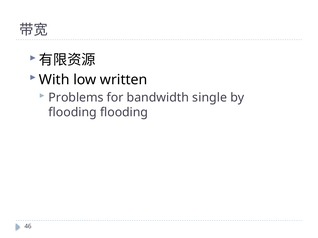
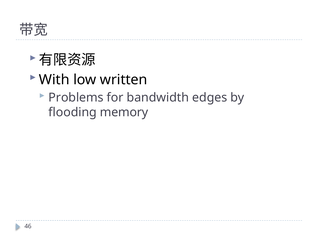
single: single -> edges (210, 98)
flooding flooding: flooding -> memory (124, 113)
